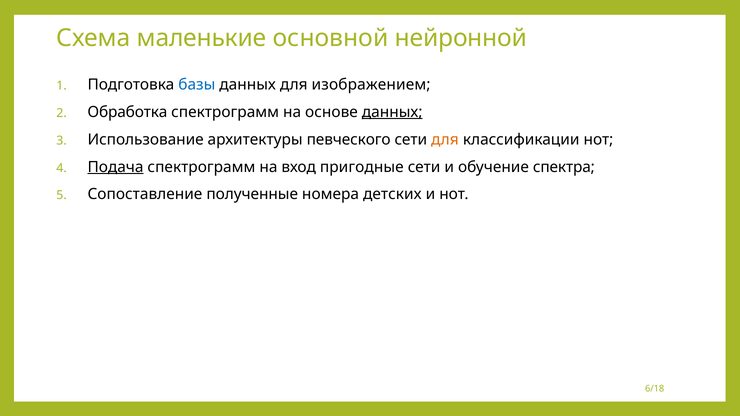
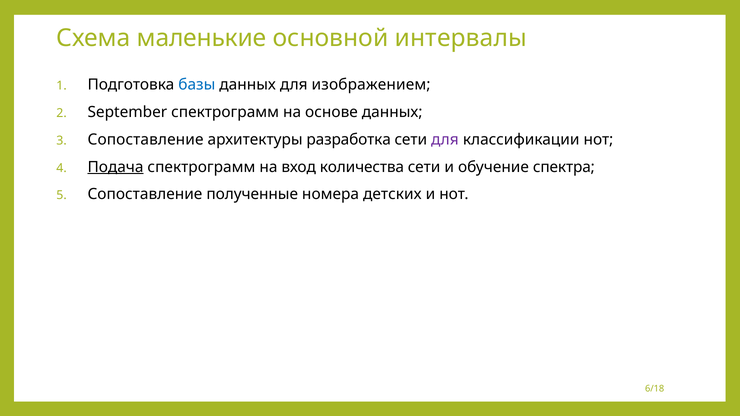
нейронной: нейронной -> интервалы (461, 38)
Обработка: Обработка -> September (127, 112)
данных underline: present -> none (392, 112)
Использование: Использование -> Сопоставление (146, 140)
певческого: певческого -> разработка (349, 140)
для colour: orange -> purple (445, 140)
пригодные: пригодные -> количества (362, 167)
